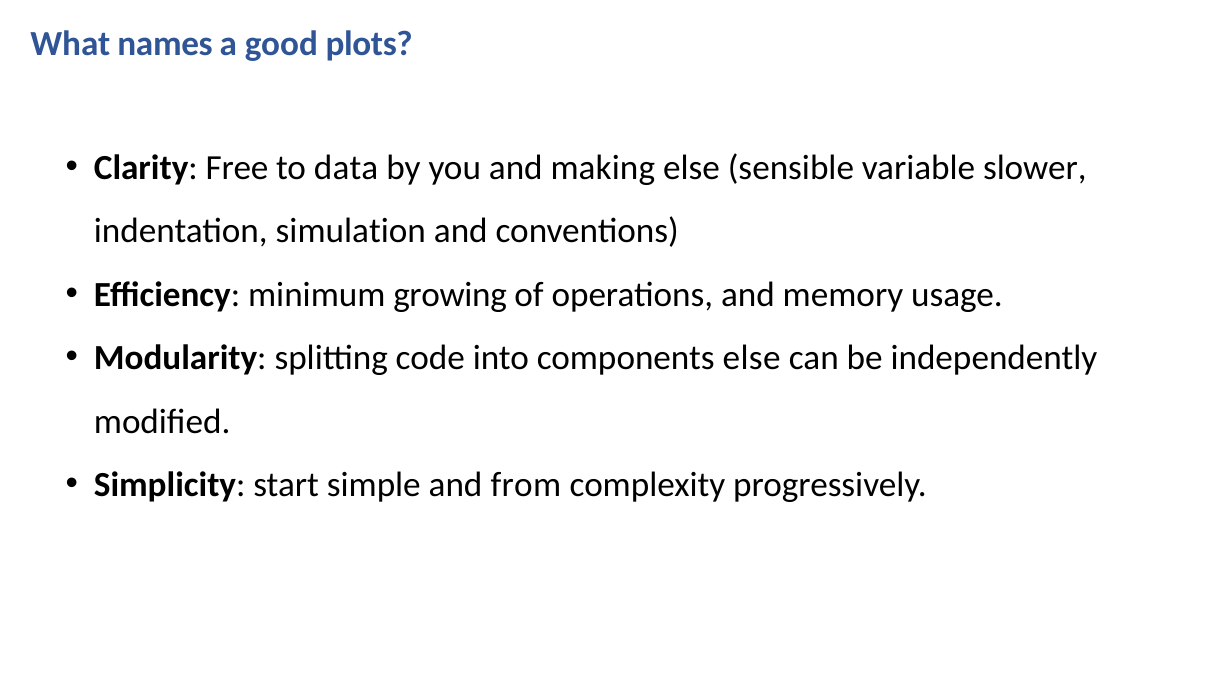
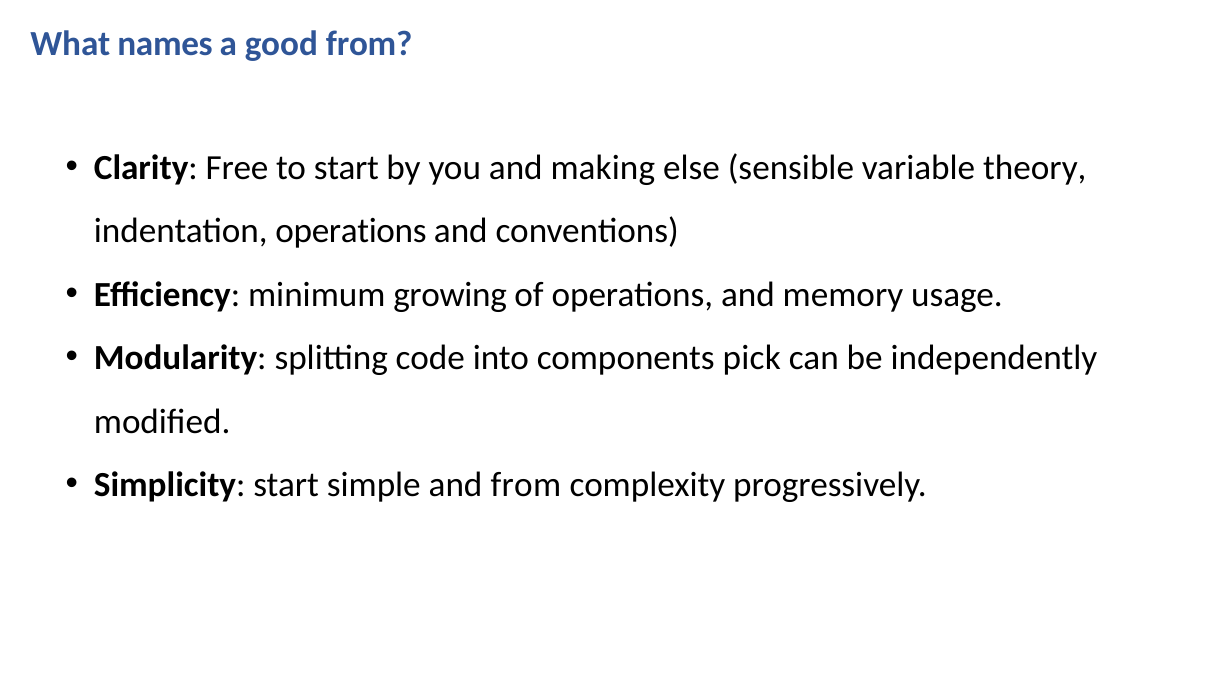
good plots: plots -> from (369, 44)
to data: data -> start (346, 168)
slower: slower -> theory (1035, 168)
indentation simulation: simulation -> operations (351, 231)
components else: else -> pick (752, 358)
